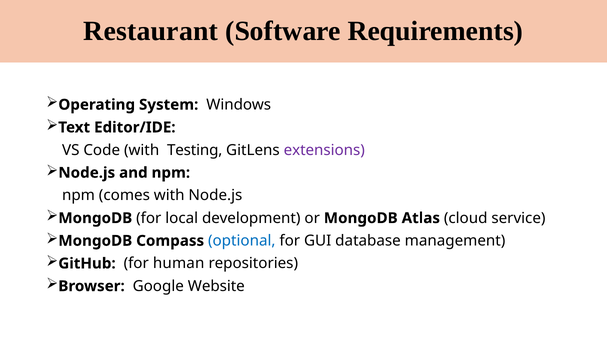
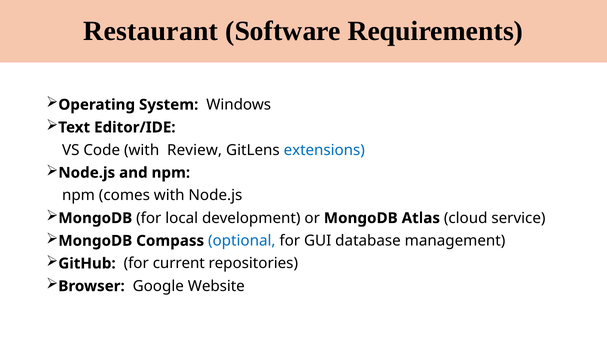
Testing: Testing -> Review (195, 150)
extensions colour: purple -> blue (324, 150)
human: human -> current (179, 264)
